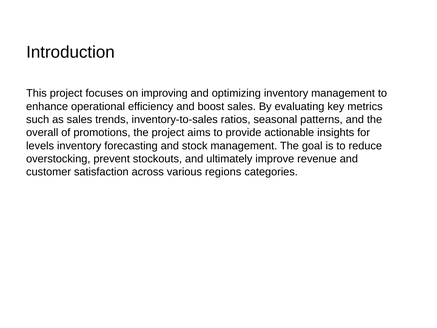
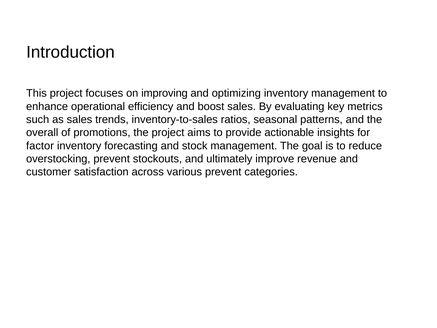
levels: levels -> factor (40, 146)
various regions: regions -> prevent (223, 172)
